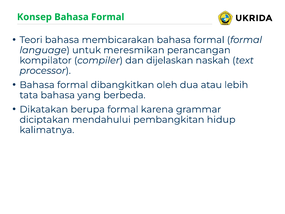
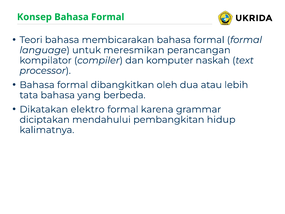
dijelaskan: dijelaskan -> komputer (170, 60)
berupa: berupa -> elektro (88, 109)
